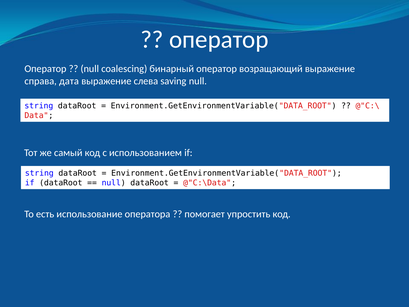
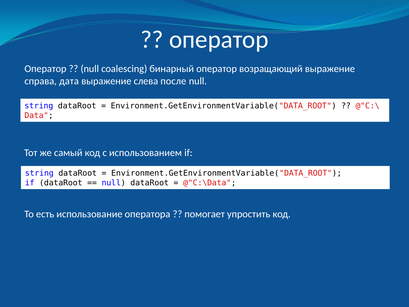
saving: saving -> после (173, 81)
